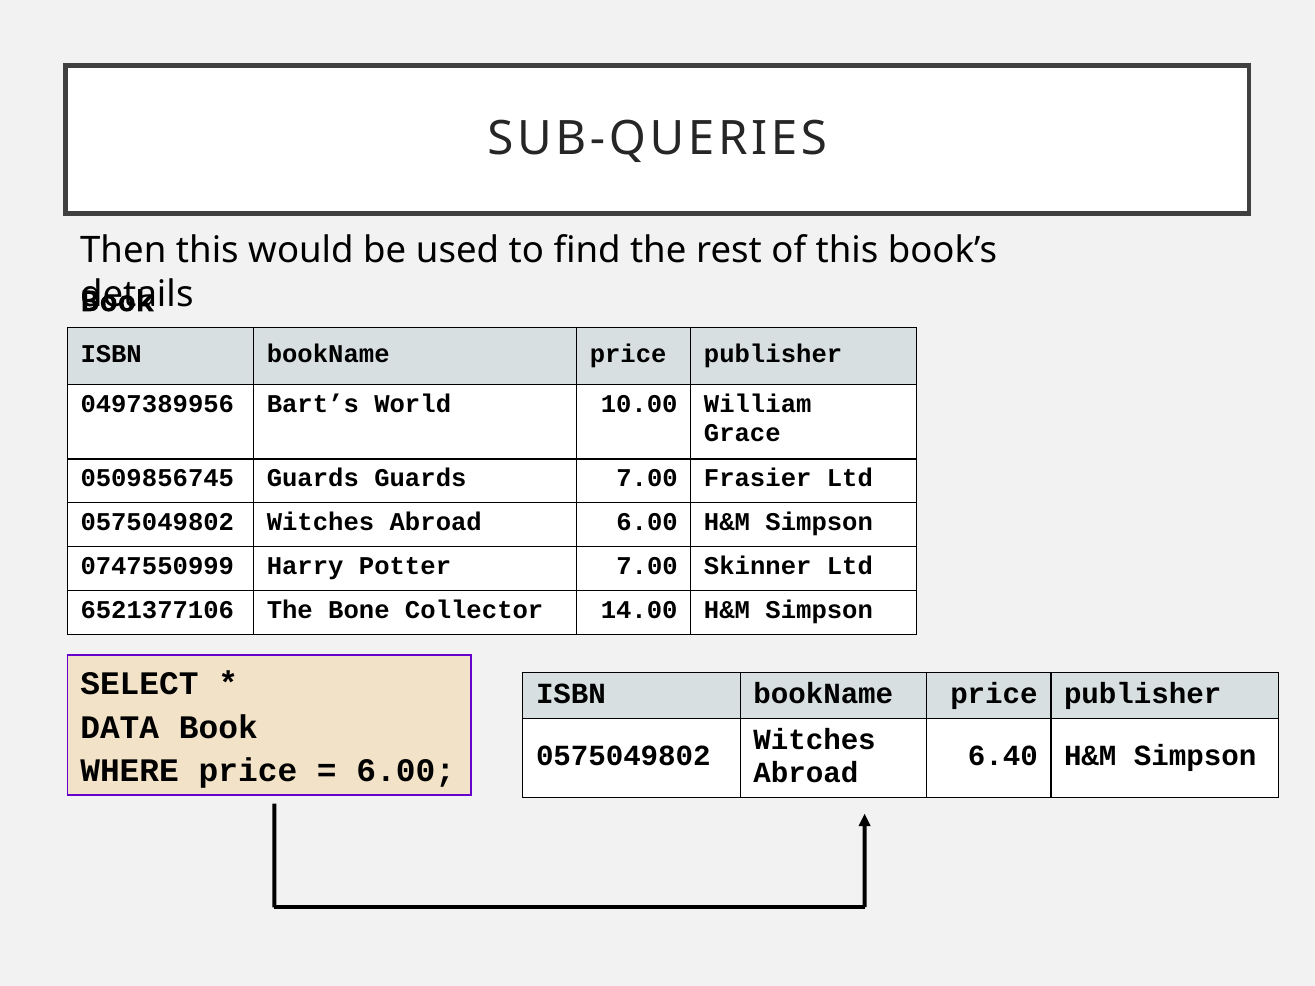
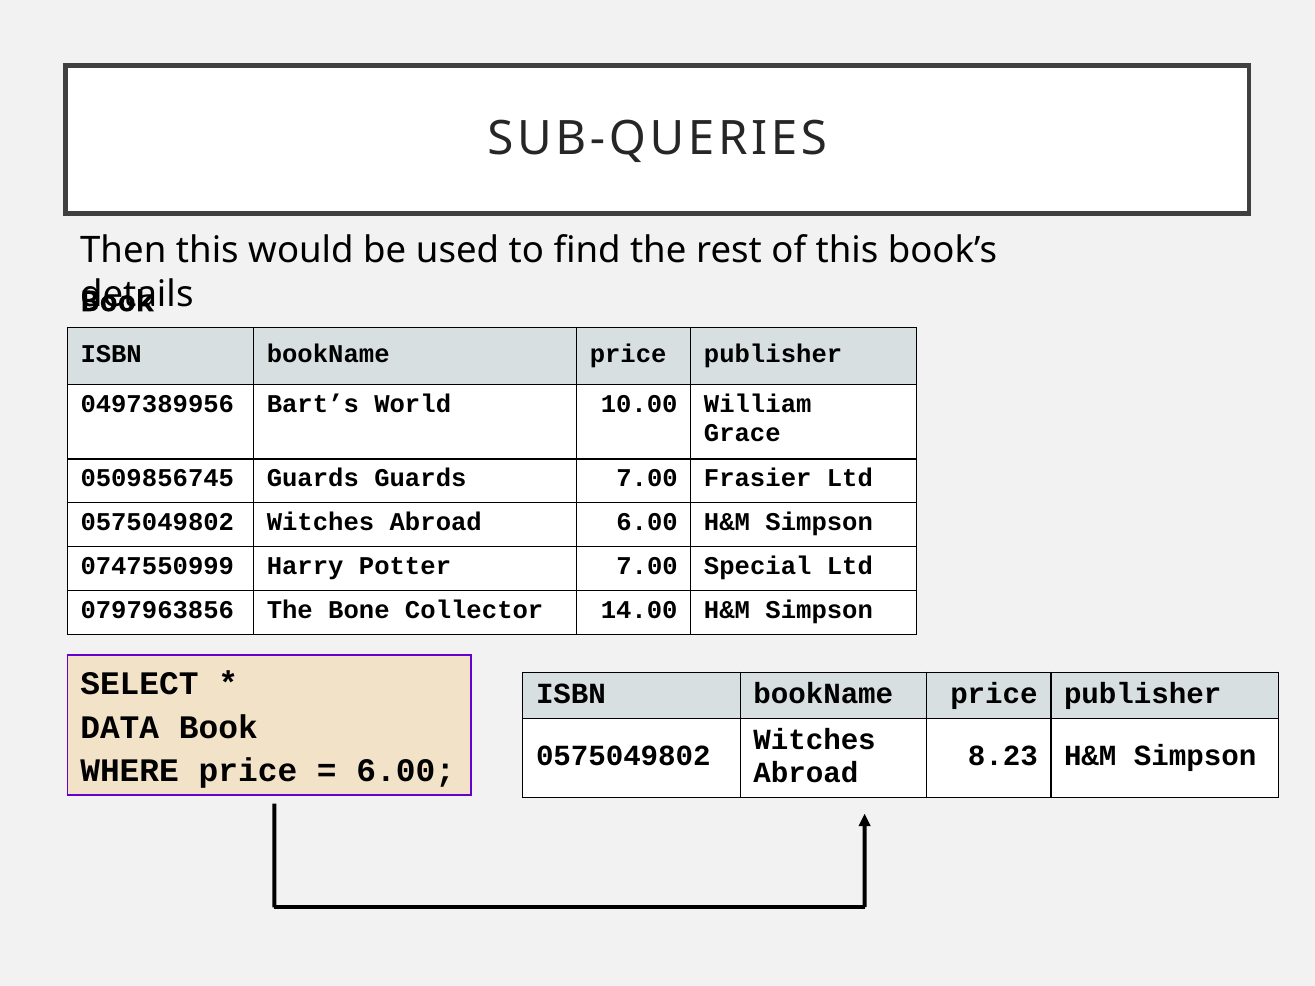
Skinner: Skinner -> Special (758, 566)
6521377106: 6521377106 -> 0797963856 (157, 610)
6.40: 6.40 -> 8.23 (1003, 756)
